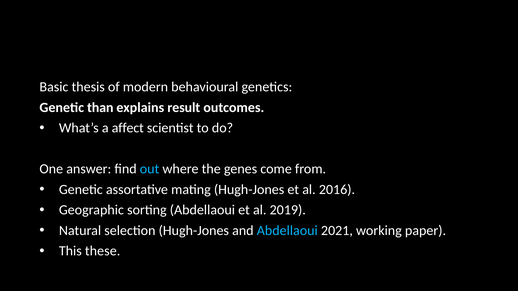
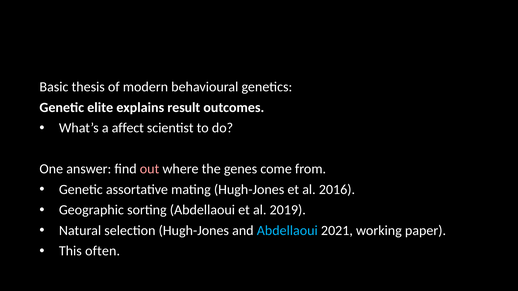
than: than -> elite (100, 108)
out colour: light blue -> pink (150, 169)
these: these -> often (103, 251)
